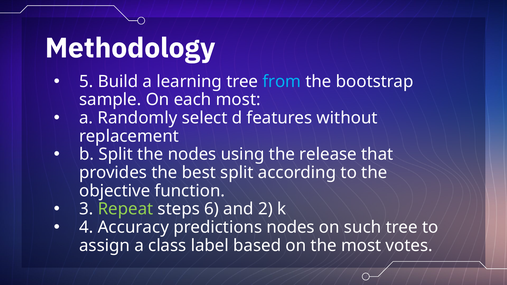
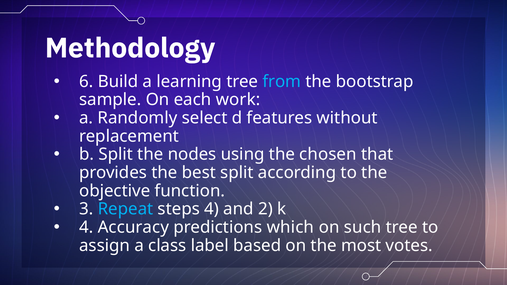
5: 5 -> 6 (86, 82)
each most: most -> work (238, 100)
release: release -> chosen (328, 154)
Repeat colour: light green -> light blue (125, 209)
steps 6: 6 -> 4 (212, 209)
predictions nodes: nodes -> which (290, 227)
